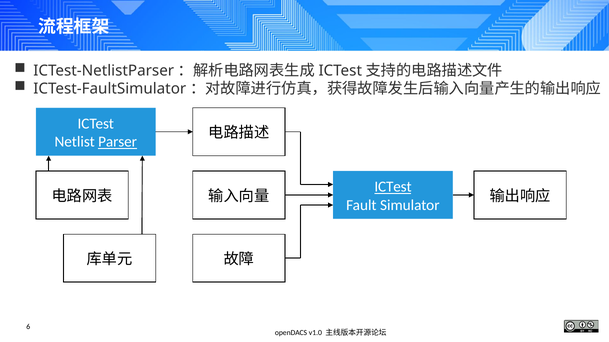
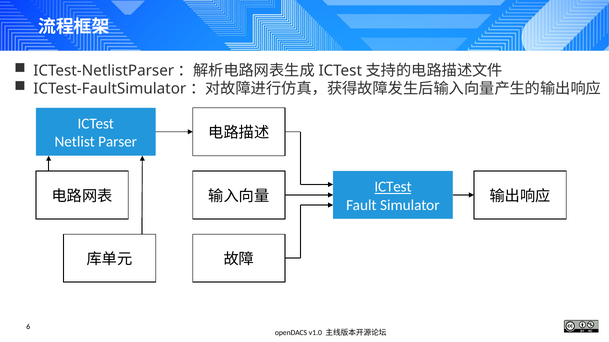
Parser underline: present -> none (118, 142)
